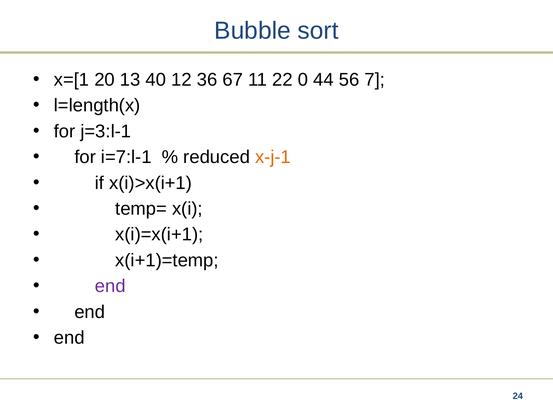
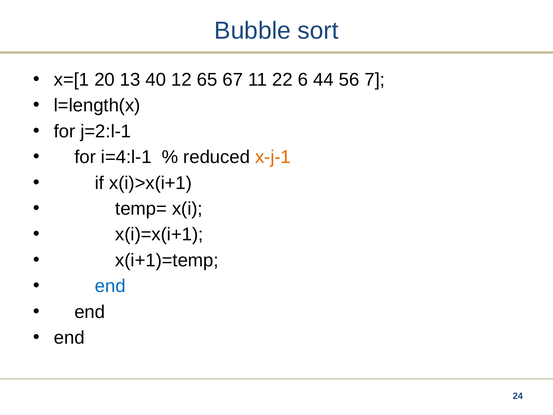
36: 36 -> 65 (207, 80)
0: 0 -> 6 (303, 80)
j=3:l-1: j=3:l-1 -> j=2:l-1 (106, 131)
i=7:l-1: i=7:l-1 -> i=4:l-1 (126, 157)
end colour: purple -> blue (110, 286)
